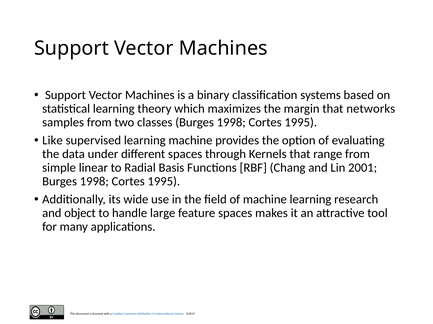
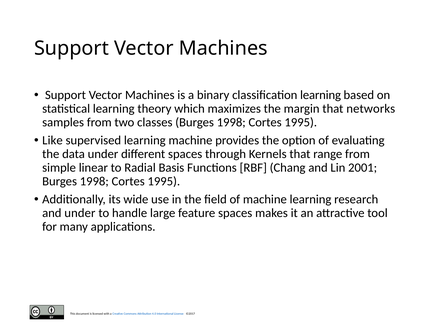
classification systems: systems -> learning (321, 95)
and object: object -> under (80, 213)
